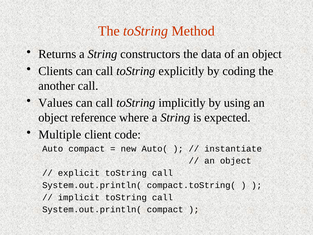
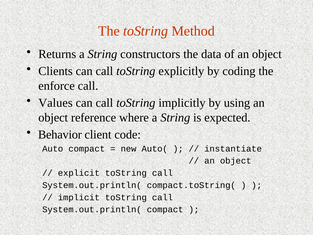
another: another -> enforce (57, 86)
Multiple: Multiple -> Behavior (60, 134)
